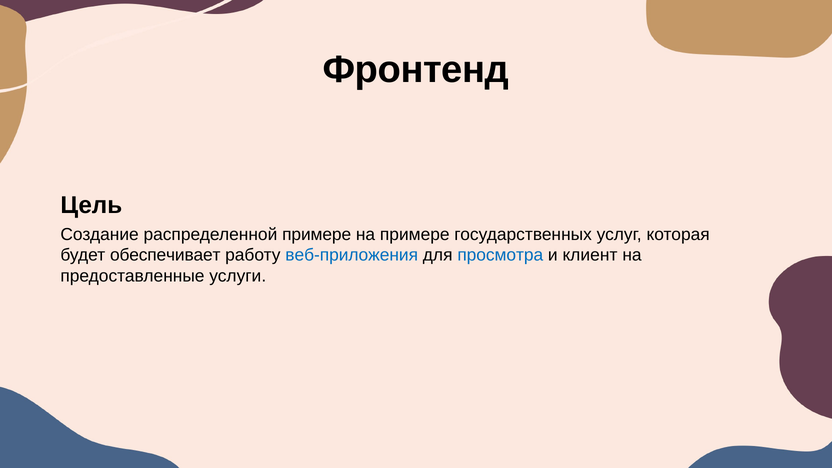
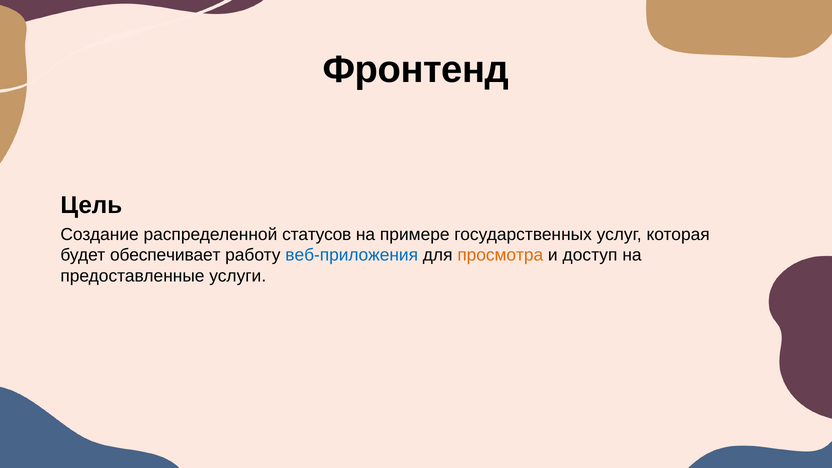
распределенной примере: примере -> статусов (317, 234)
просмотра colour: blue -> orange (500, 255)
клиент: клиент -> доступ (590, 255)
